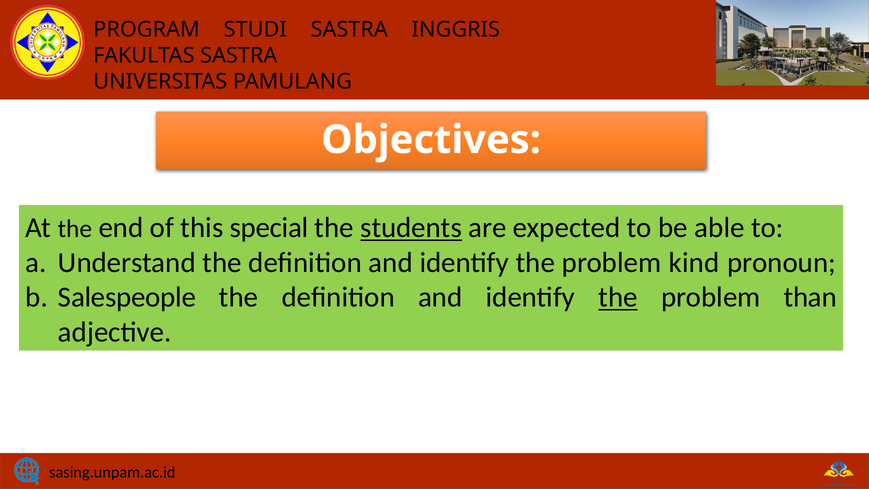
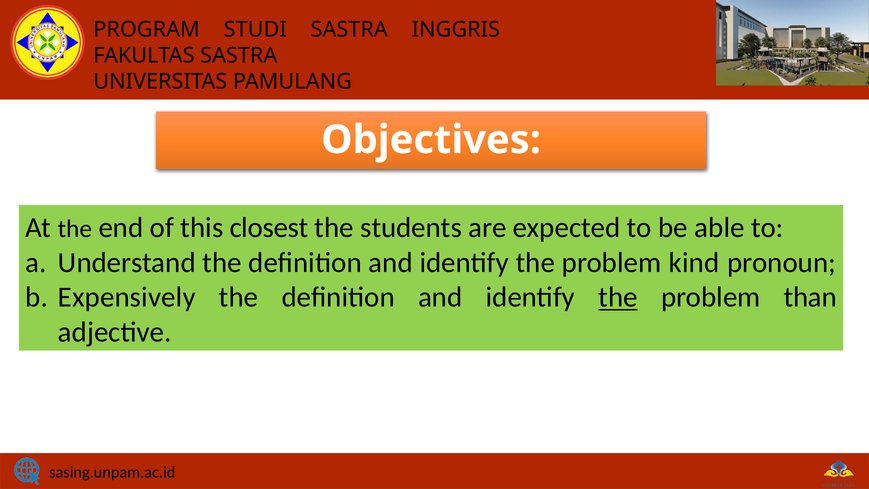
special: special -> closest (269, 228)
students underline: present -> none (411, 228)
Salespeople: Salespeople -> Expensively (127, 297)
